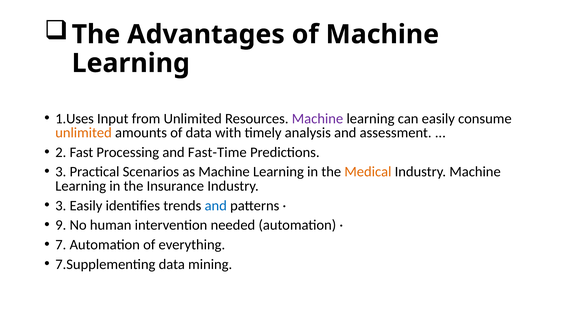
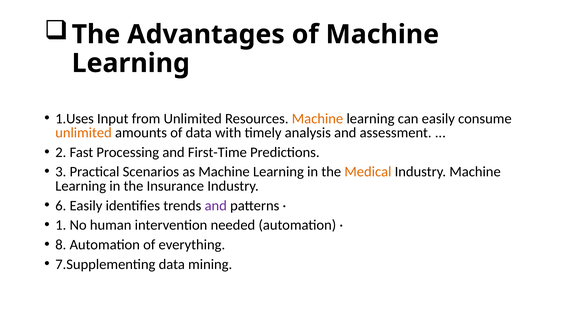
Machine colour: purple -> orange (317, 119)
Fast-Time: Fast-Time -> First-Time (217, 152)
3: 3 -> 6 (61, 206)
and colour: blue -> purple (216, 206)
9: 9 -> 1 (61, 225)
7: 7 -> 8 (61, 245)
